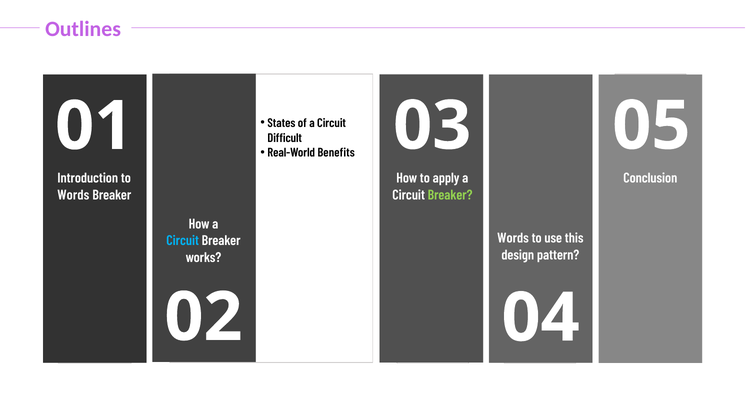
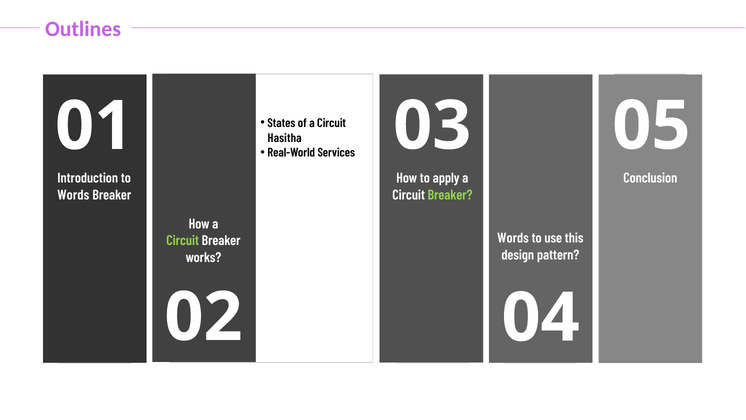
Difficult: Difficult -> Hasitha (285, 138)
Benefits: Benefits -> Services (336, 153)
Circuit colour: light blue -> light green (183, 240)
